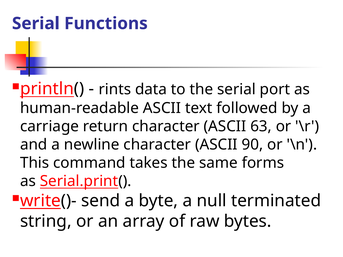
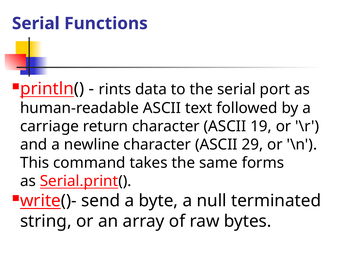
63: 63 -> 19 (261, 126)
90: 90 -> 29 (252, 145)
